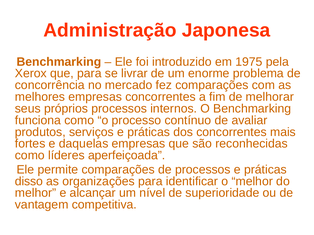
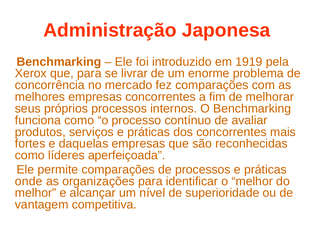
1975: 1975 -> 1919 (249, 62)
disso: disso -> onde (29, 182)
